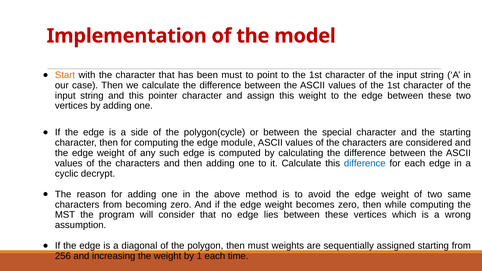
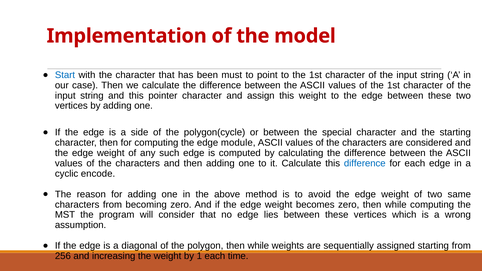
Start colour: orange -> blue (65, 75)
decrypt: decrypt -> encode (98, 174)
polygon then must: must -> while (258, 246)
